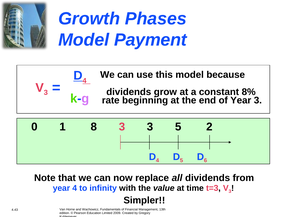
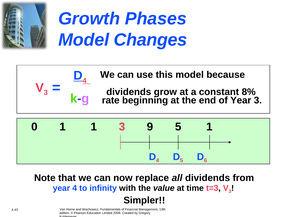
Payment: Payment -> Changes (150, 40)
1 8: 8 -> 1 (94, 127)
3 3: 3 -> 9 (150, 127)
5 2: 2 -> 1 (209, 127)
